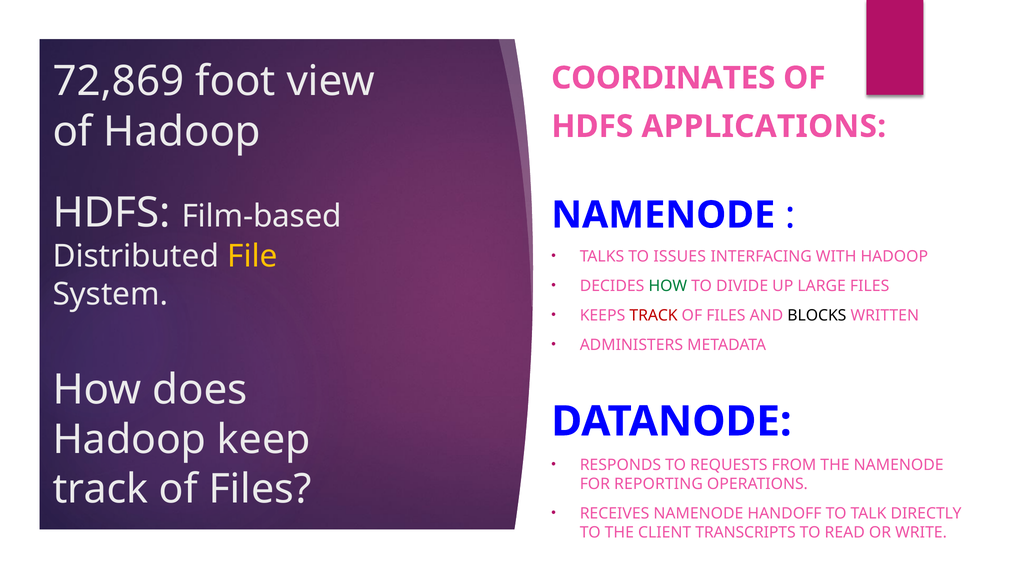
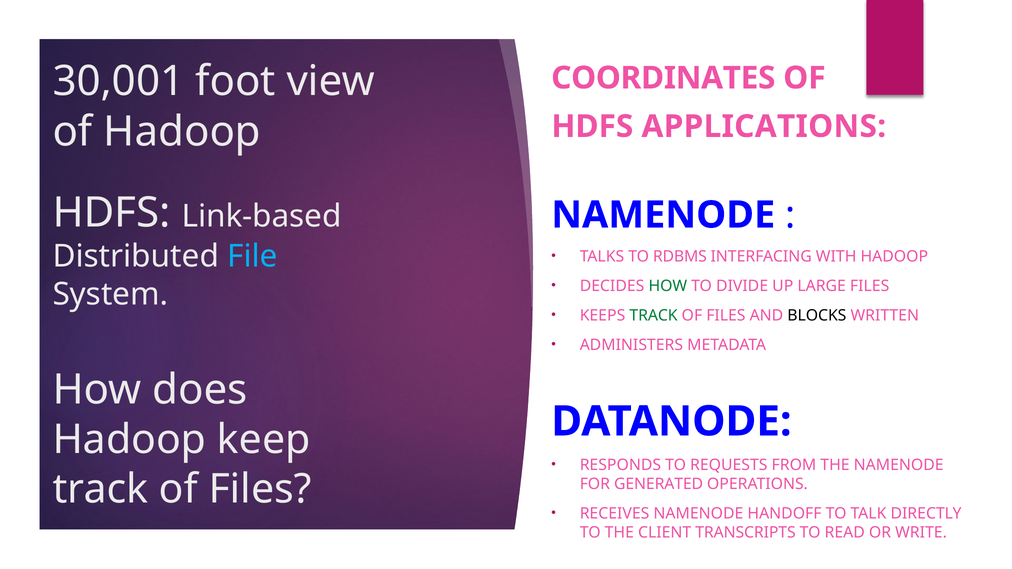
72,869: 72,869 -> 30,001 (118, 81)
Film-based: Film-based -> Link-based (262, 216)
File colour: yellow -> light blue (253, 256)
ISSUES: ISSUES -> RDBMS (680, 256)
TRACK colour: red -> green (654, 315)
REPORTING: REPORTING -> GENERATED (659, 484)
